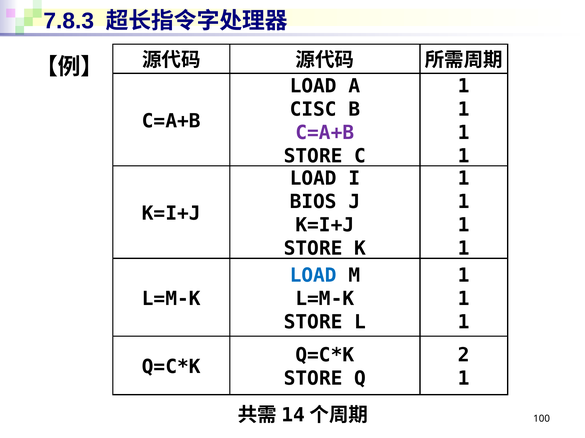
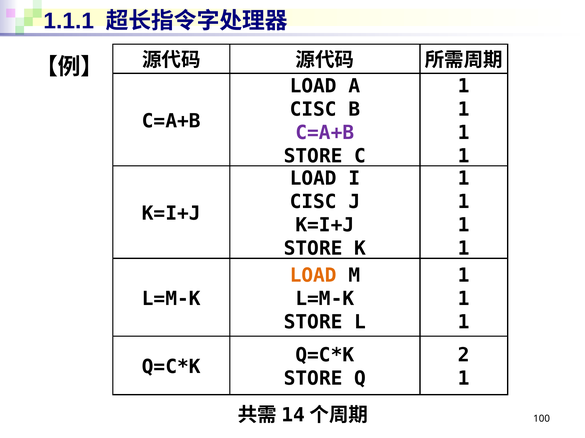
7.8.3: 7.8.3 -> 1.1.1 (69, 21)
BIOS: BIOS -> CISC (313, 202)
LOAD colour: blue -> orange (313, 276)
